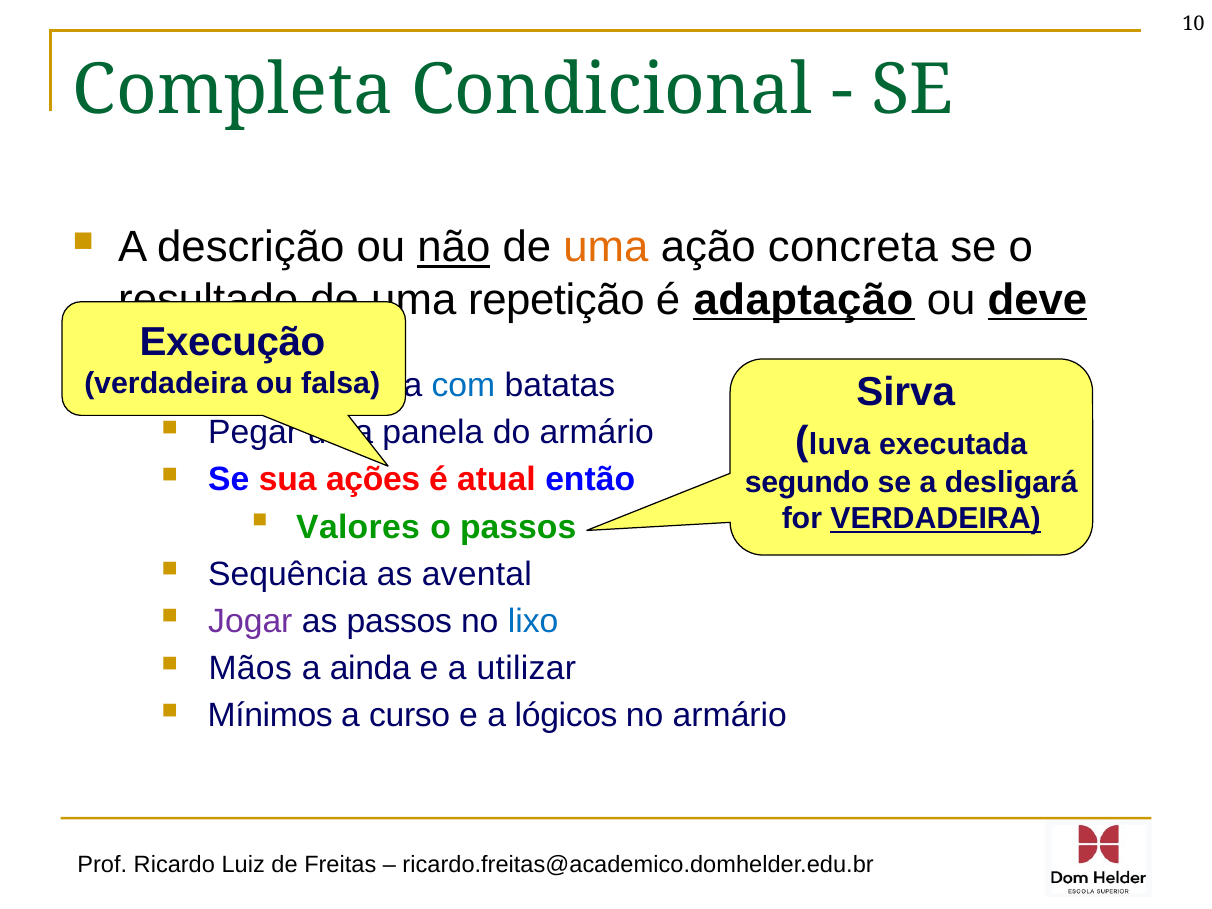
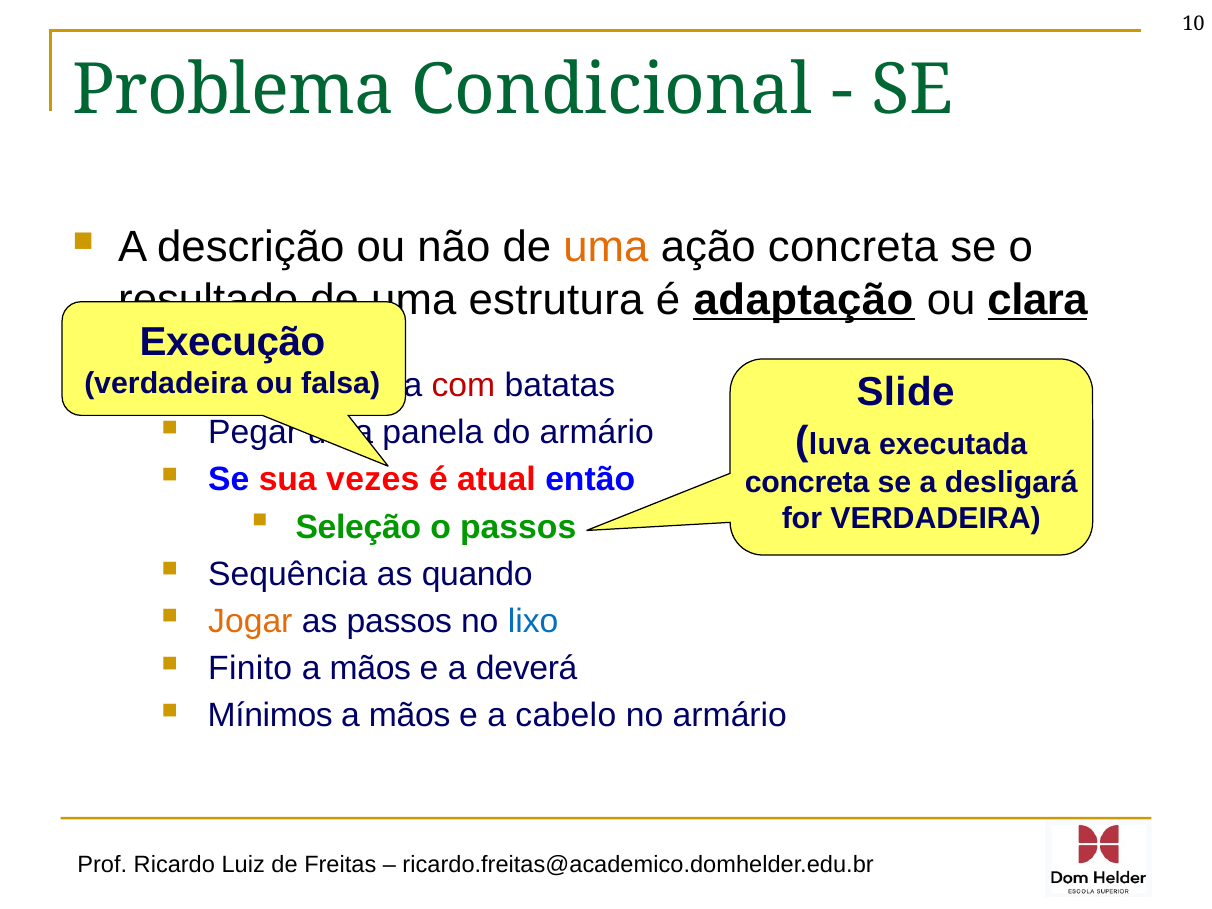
Completa: Completa -> Problema (233, 90)
não underline: present -> none (454, 247)
repetição: repetição -> estrutura (556, 300)
deve: deve -> clara (1038, 300)
Sirva: Sirva -> Slide (906, 392)
com colour: blue -> red (463, 385)
ações: ações -> vezes (373, 480)
segundo: segundo -> concreta (807, 483)
VERDADEIRA underline: present -> none (936, 519)
Valores: Valores -> Seleção (358, 527)
avental: avental -> quando (477, 574)
Jogar colour: purple -> orange (250, 621)
Mãos: Mãos -> Finito (250, 668)
ainda: ainda -> mãos (370, 668)
utilizar: utilizar -> deverá (527, 668)
curso: curso -> mãos (410, 715)
lógicos: lógicos -> cabelo (566, 715)
